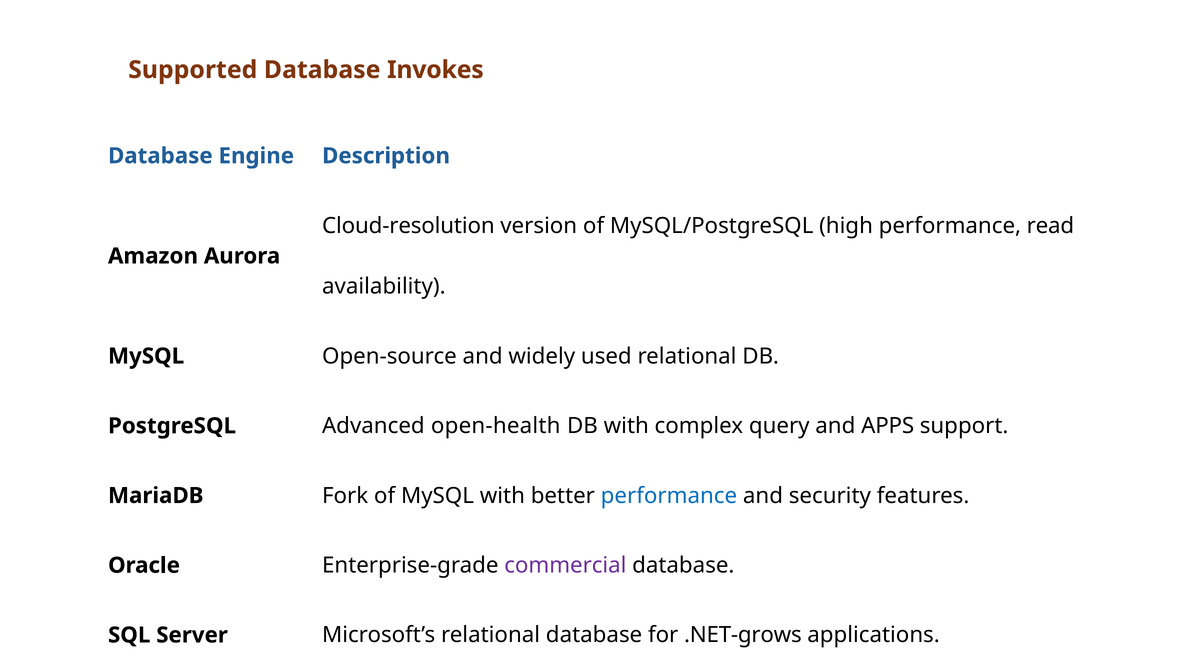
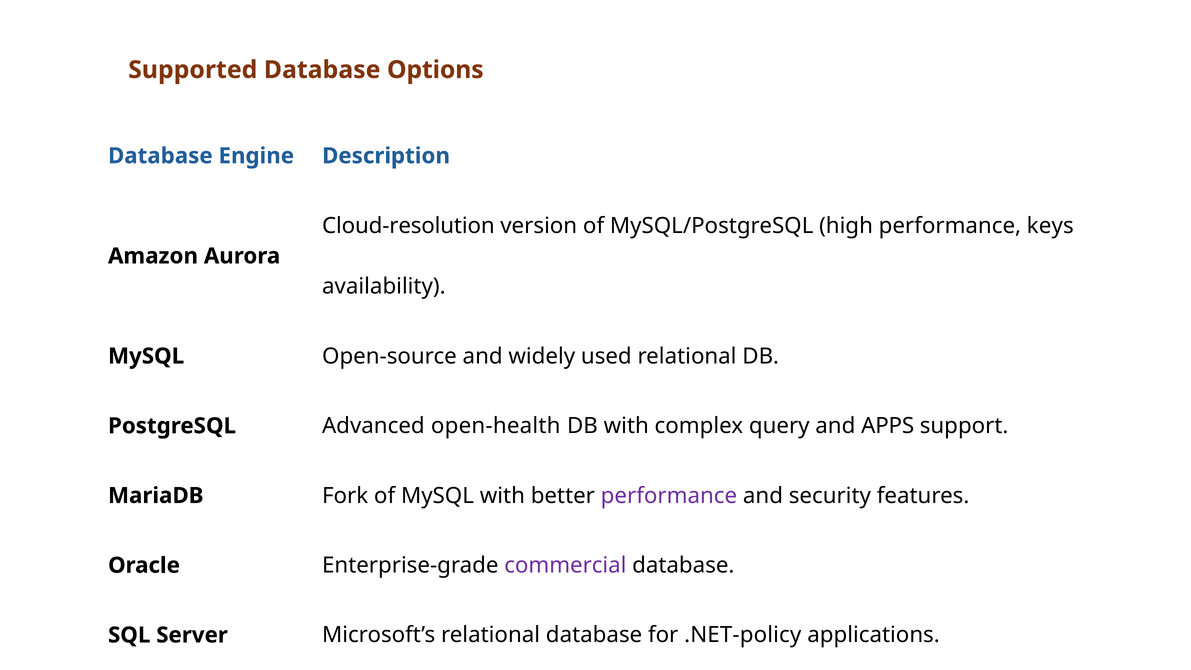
Invokes: Invokes -> Options (435, 70)
read: read -> keys (1050, 226)
performance colour: blue -> purple (669, 496)
.NET-grows: .NET-grows -> .NET-policy (743, 635)
